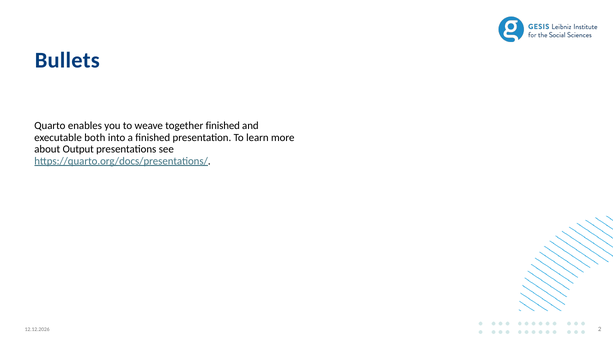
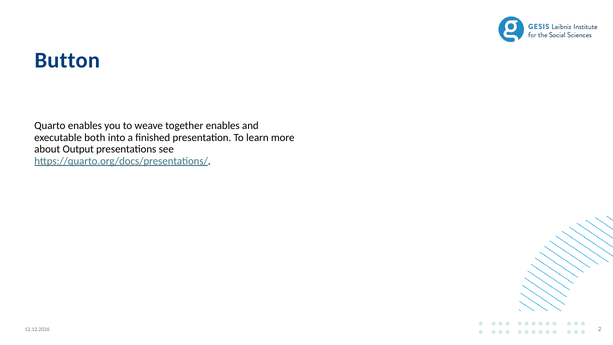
Bullets: Bullets -> Button (67, 61)
together finished: finished -> enables (223, 126)
